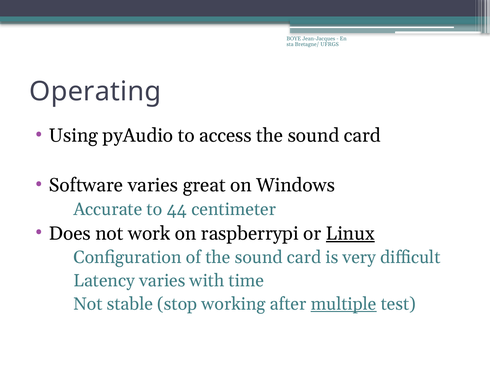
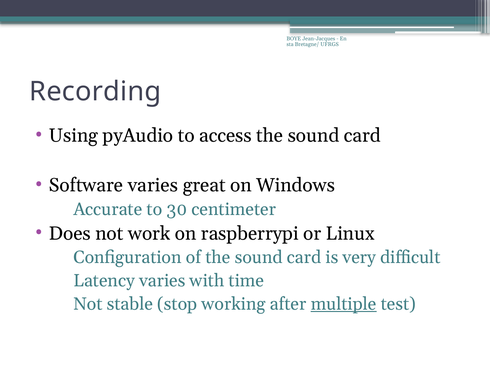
Operating: Operating -> Recording (95, 92)
44: 44 -> 30 (177, 210)
Linux underline: present -> none (350, 234)
